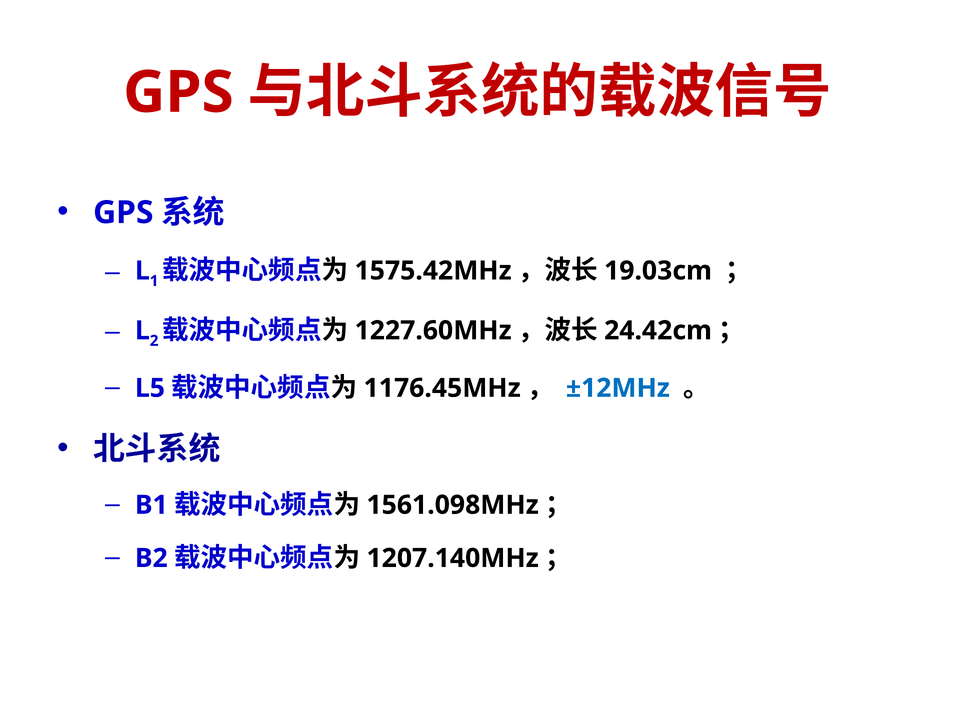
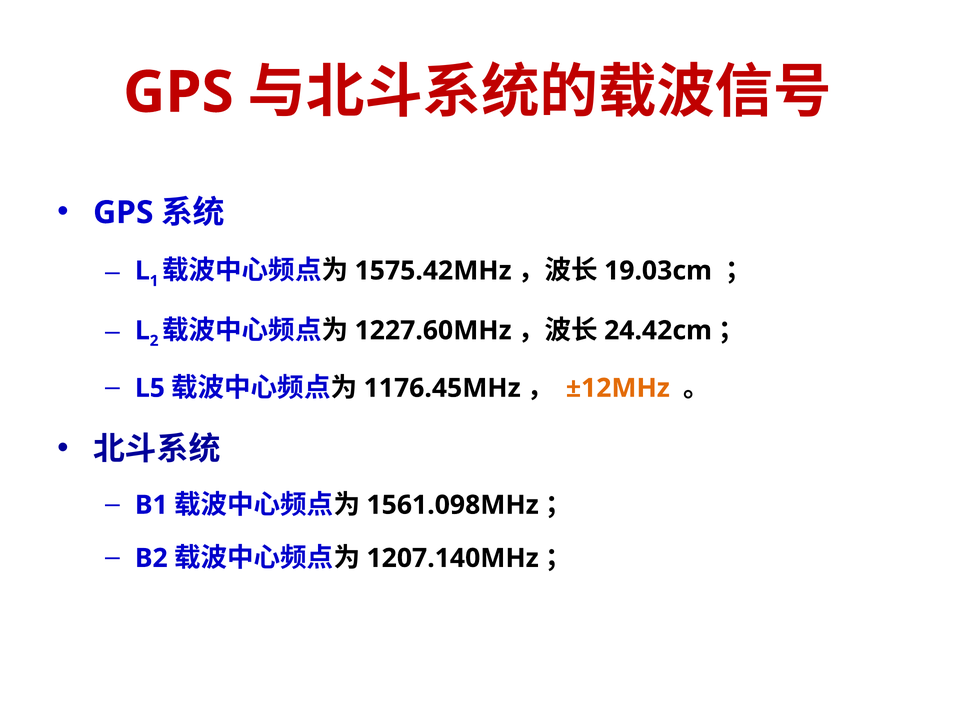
±12MHz colour: blue -> orange (618, 388)
